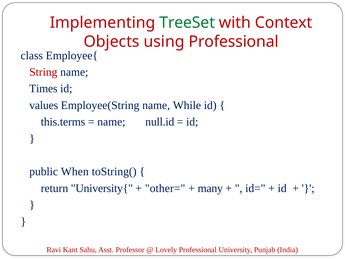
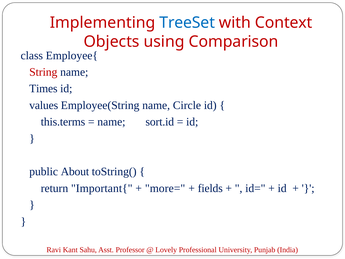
TreeSet colour: green -> blue (187, 23)
using Professional: Professional -> Comparison (234, 42)
While: While -> Circle (187, 105)
null.id: null.id -> sort.id (160, 122)
When: When -> About (75, 172)
University{: University{ -> Important{ (102, 188)
other=: other= -> more= (165, 188)
many: many -> fields (210, 188)
